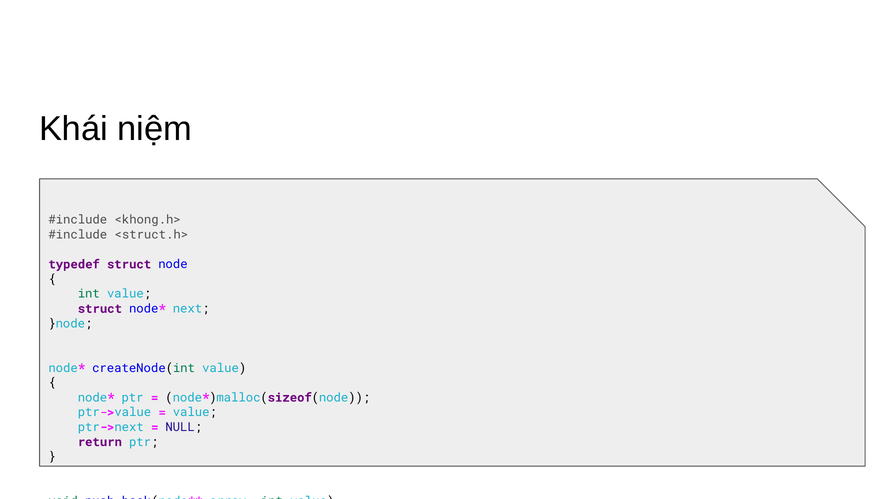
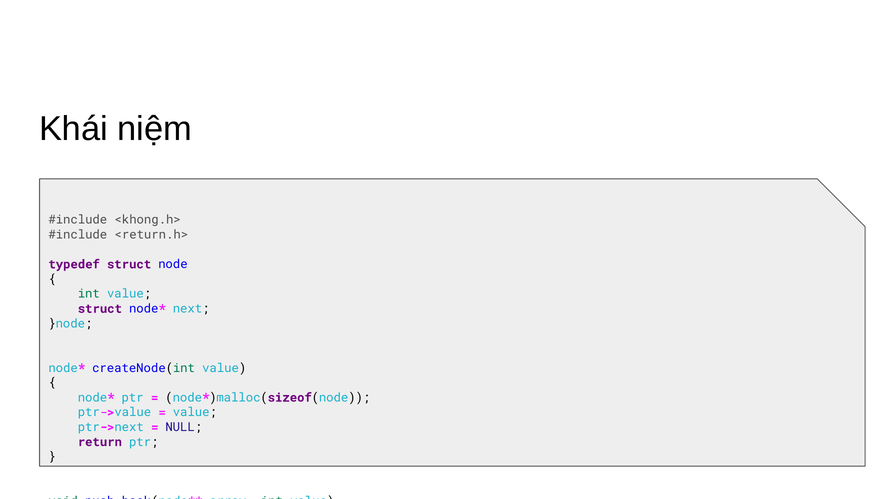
<struct.h>: <struct.h> -> <return.h> (151, 234)
